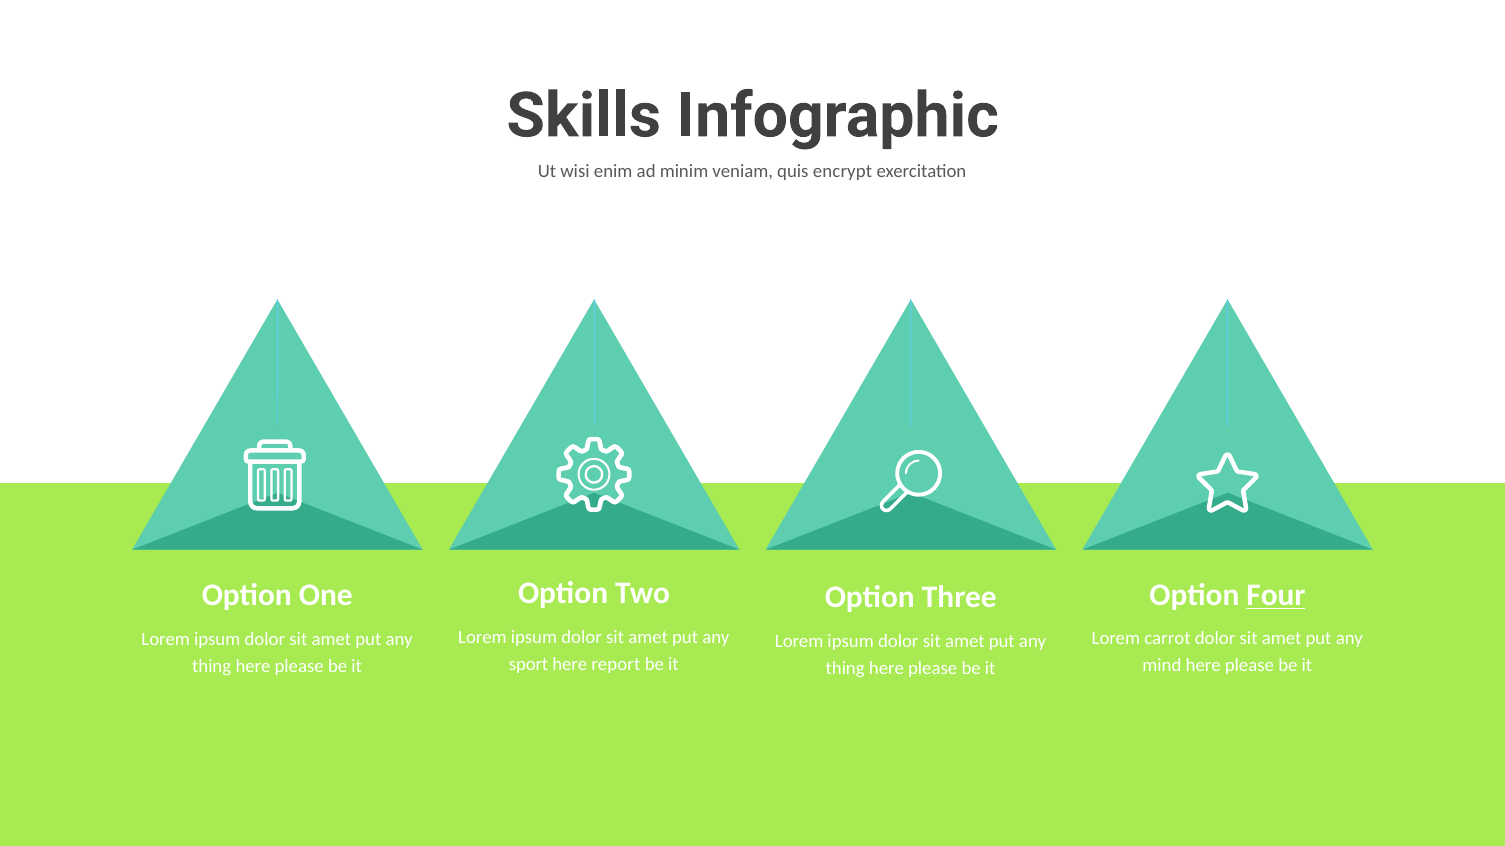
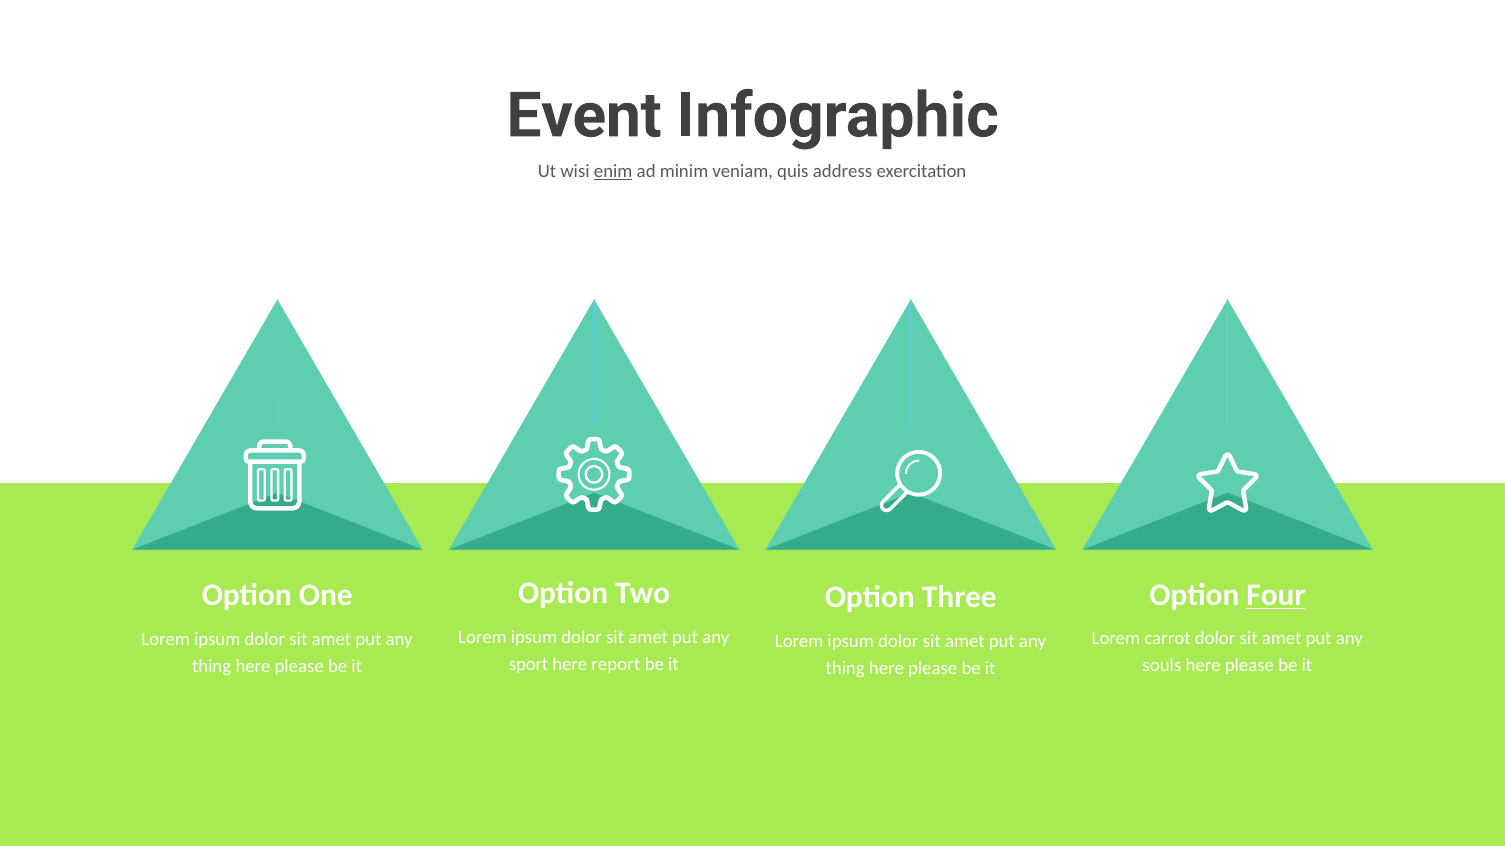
Skills: Skills -> Event (584, 116)
enim underline: none -> present (613, 172)
encrypt: encrypt -> address (843, 172)
mind: mind -> souls (1162, 666)
